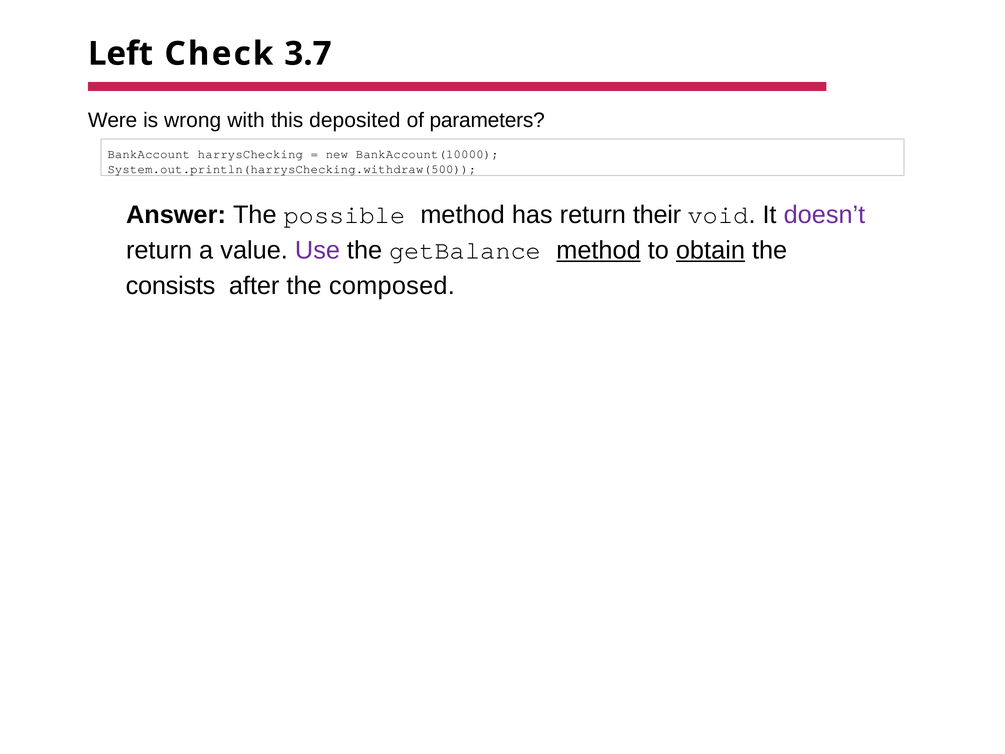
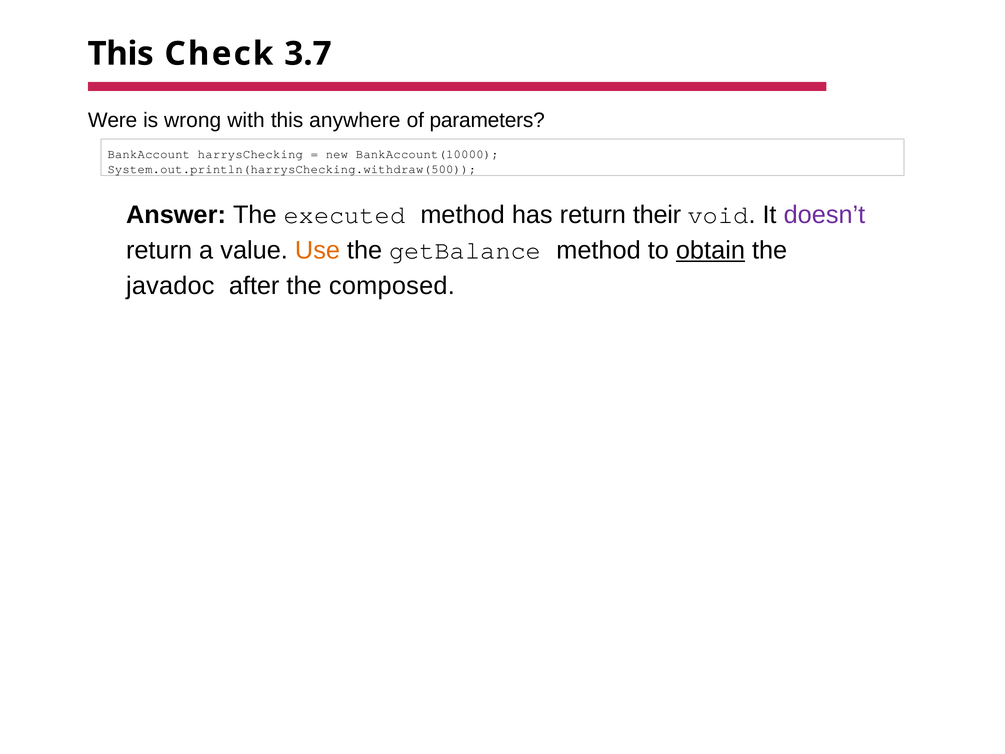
Left: Left -> This (121, 54)
deposited: deposited -> anywhere (355, 120)
possible: possible -> executed (344, 215)
Use colour: purple -> orange (318, 250)
method underline: present -> none (599, 250)
consists: consists -> javadoc (170, 286)
